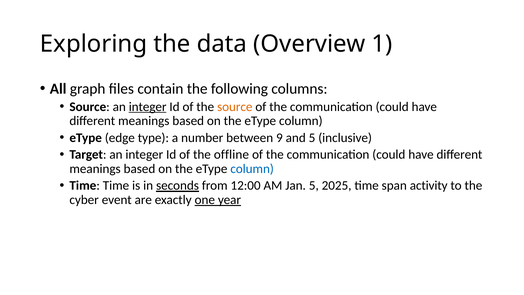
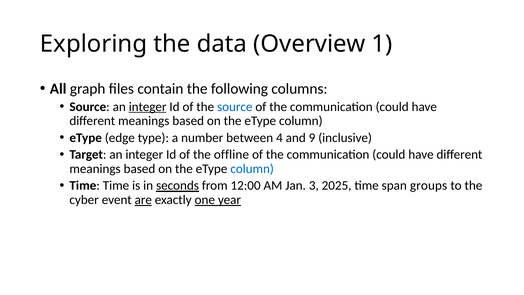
source colour: orange -> blue (235, 107)
9: 9 -> 4 (279, 138)
and 5: 5 -> 9 (312, 138)
Jan 5: 5 -> 3 (314, 186)
activity: activity -> groups (429, 186)
are underline: none -> present (143, 200)
